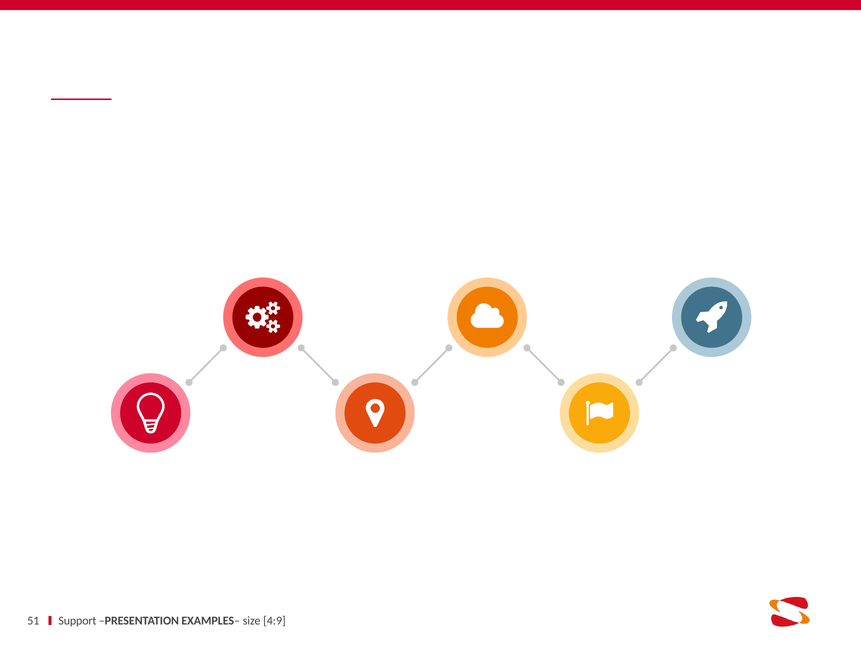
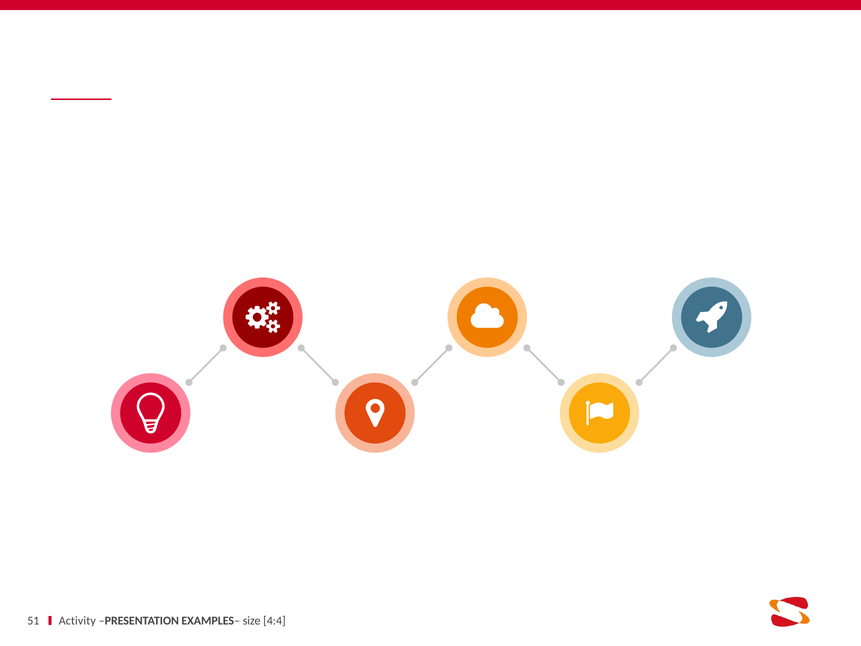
Support: Support -> Activity (77, 621)
4:9: 4:9 -> 4:4 (274, 621)
